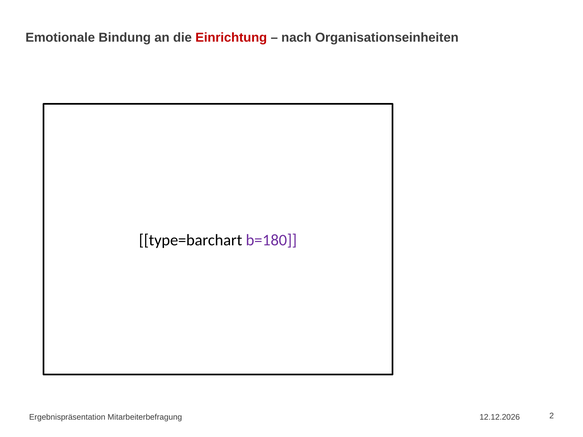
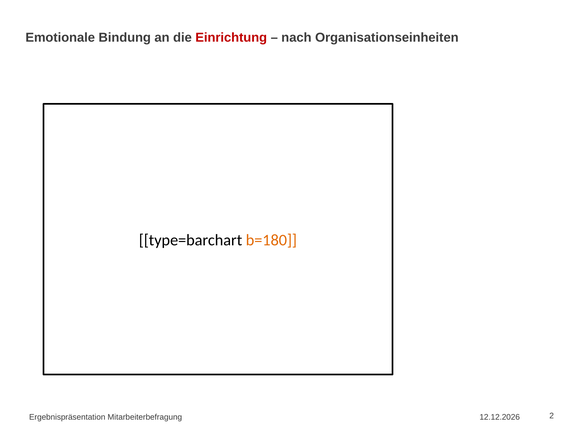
b=180 colour: purple -> orange (271, 240)
